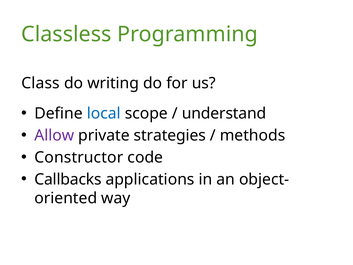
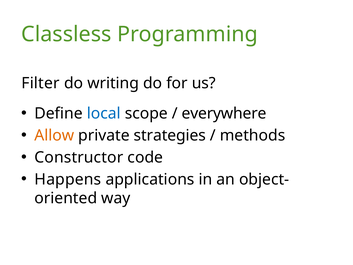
Class: Class -> Filter (40, 83)
understand: understand -> everywhere (224, 113)
Allow colour: purple -> orange (54, 135)
Callbacks: Callbacks -> Happens (68, 179)
